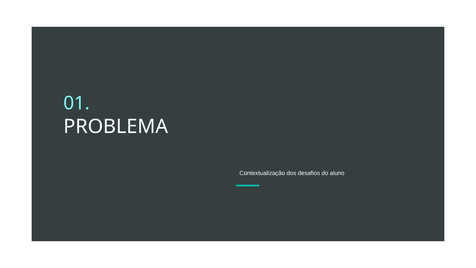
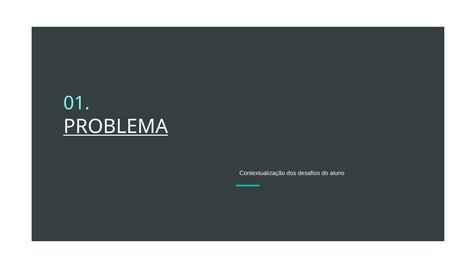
PROBLEMA underline: none -> present (116, 126)
